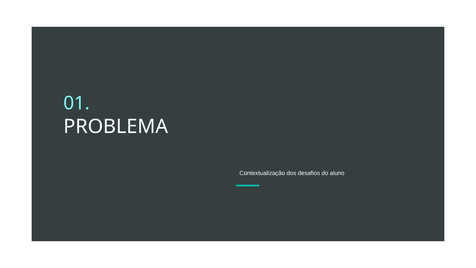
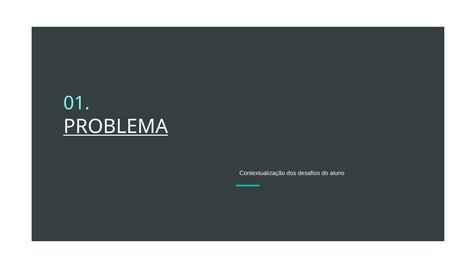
PROBLEMA underline: none -> present (116, 126)
